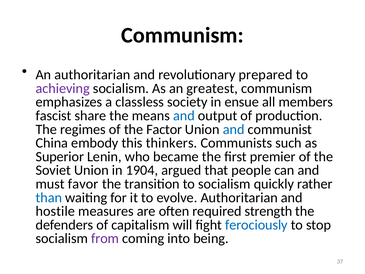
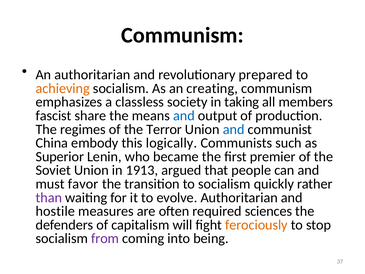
achieving colour: purple -> orange (63, 88)
greatest: greatest -> creating (212, 88)
ensue: ensue -> taking (242, 102)
Factor: Factor -> Terror (164, 129)
thinkers: thinkers -> logically (172, 143)
1904: 1904 -> 1913 (142, 170)
than colour: blue -> purple (49, 197)
strength: strength -> sciences (268, 211)
ferociously colour: blue -> orange (256, 225)
